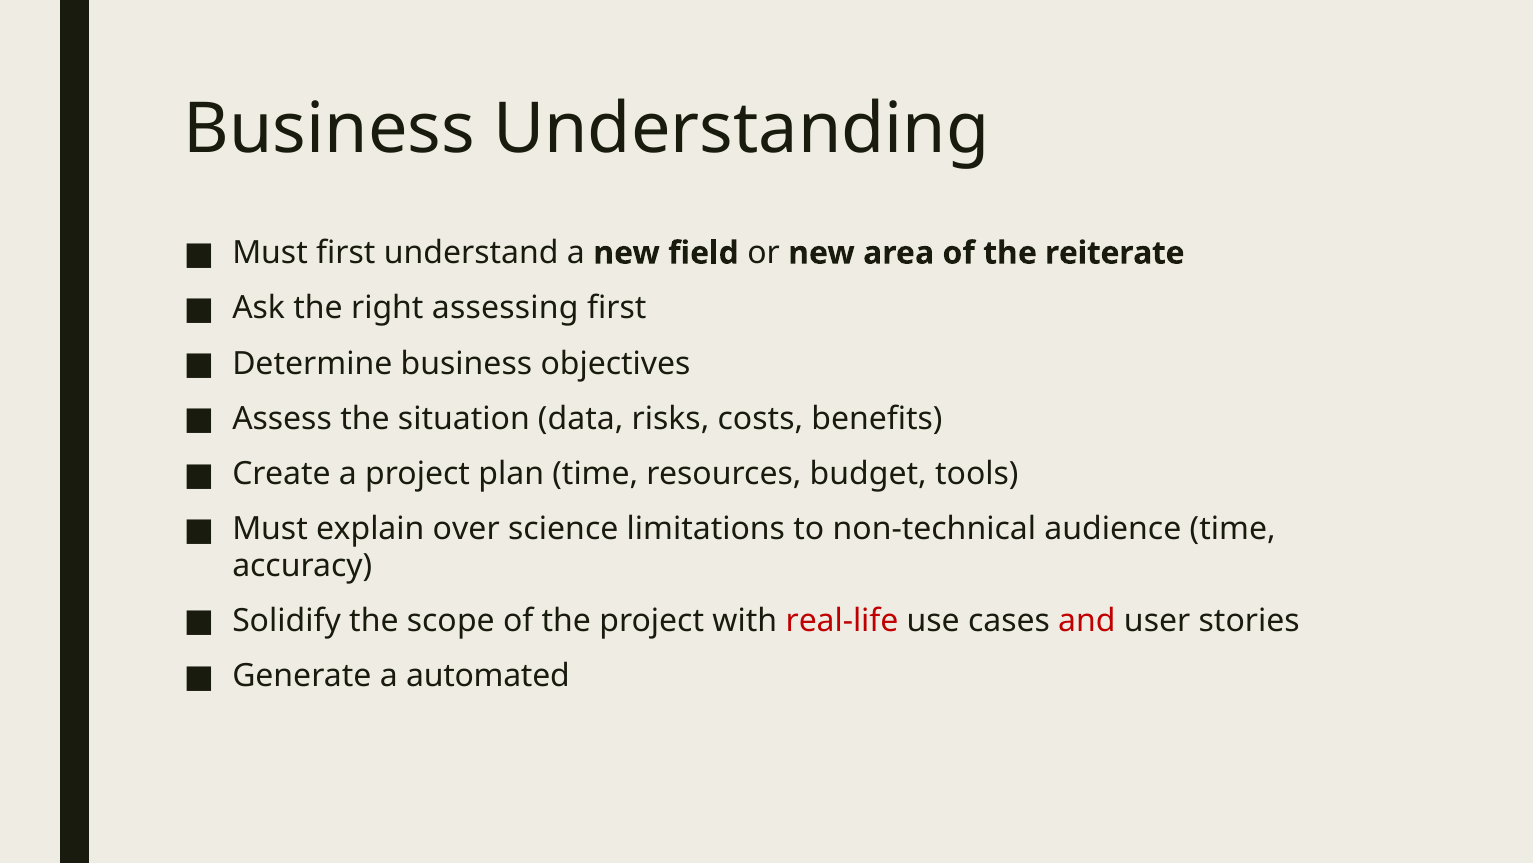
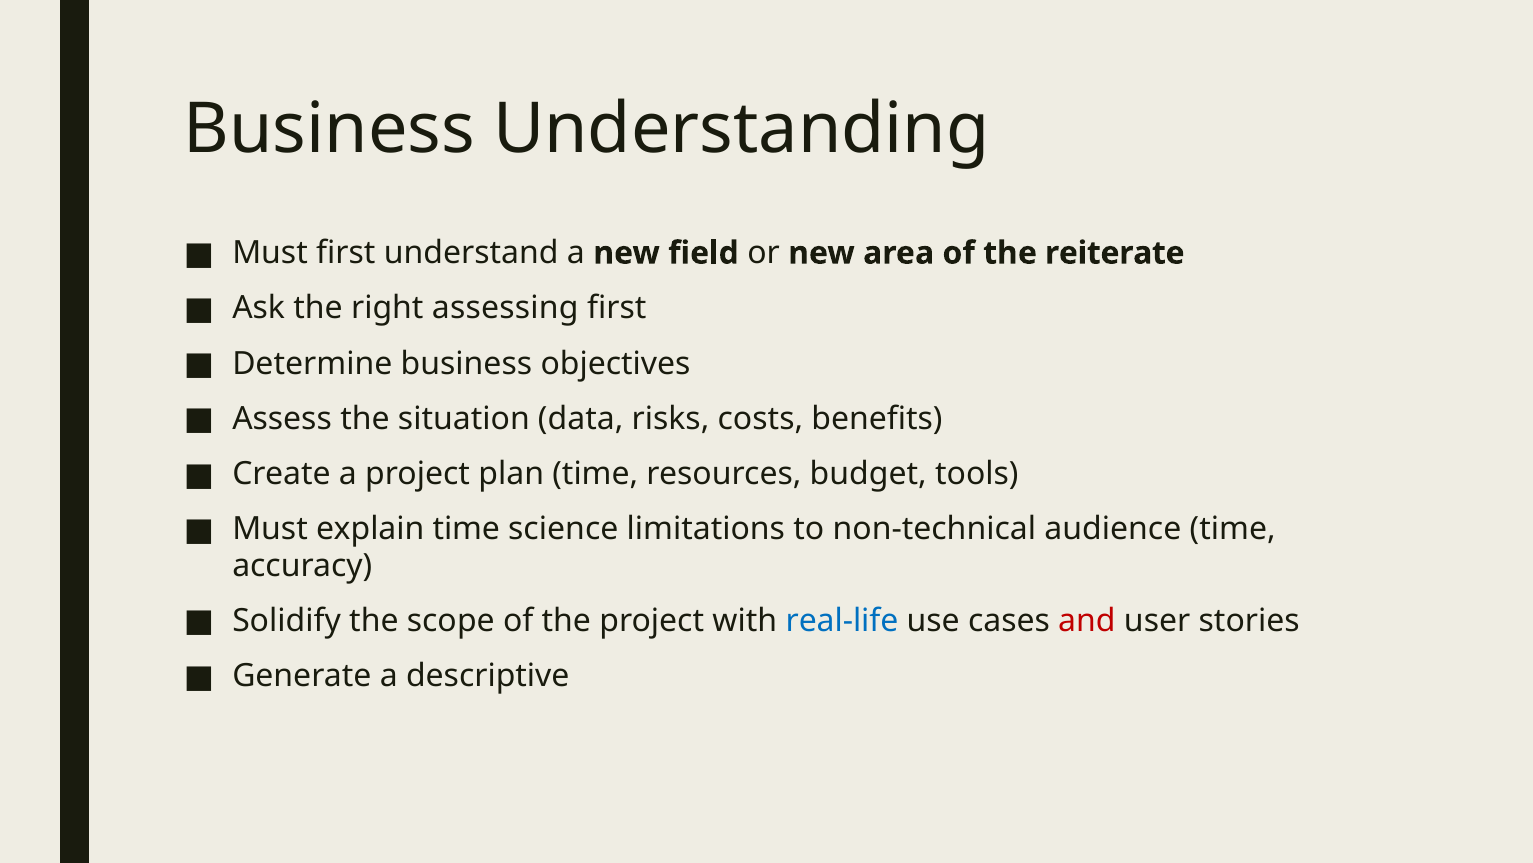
explain over: over -> time (466, 529)
real-life colour: red -> blue (842, 620)
automated: automated -> descriptive (488, 675)
